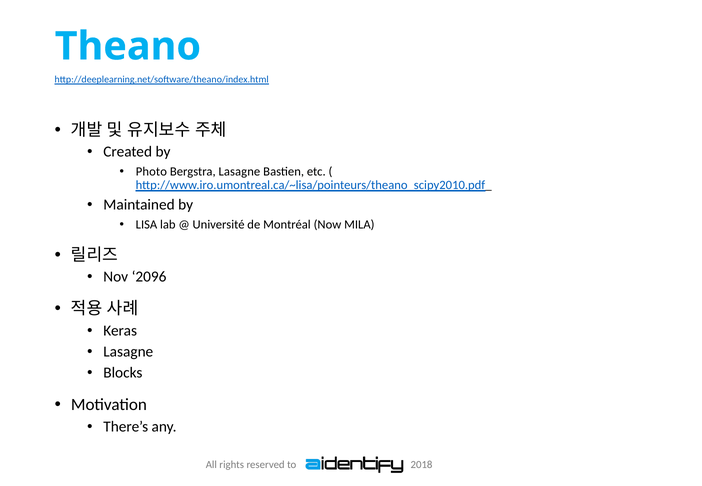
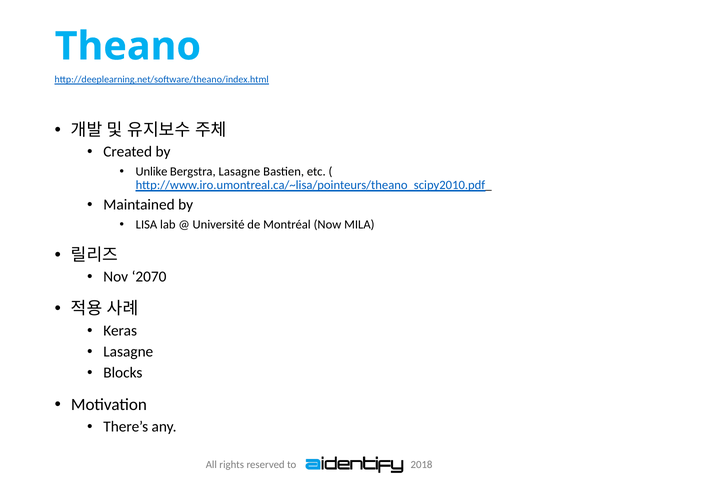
Photo: Photo -> Unlike (151, 172)
2096: 2096 -> 2070 (149, 277)
